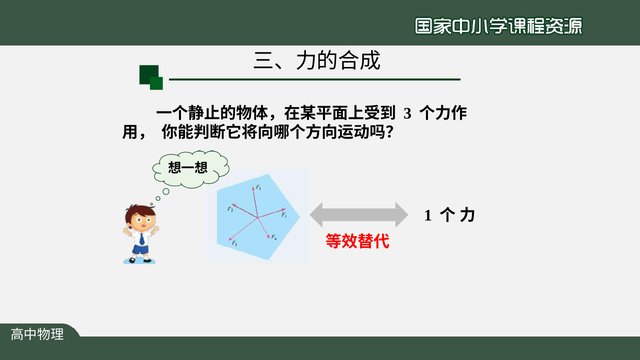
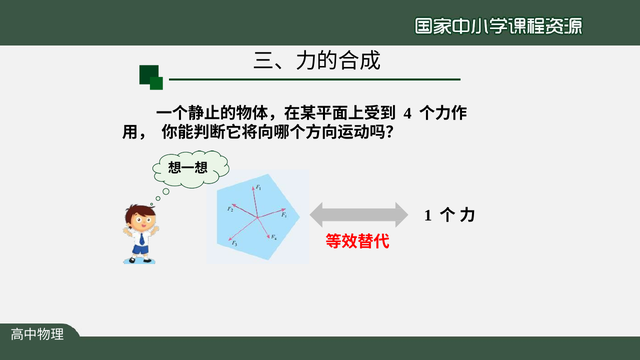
3: 3 -> 4 (408, 114)
